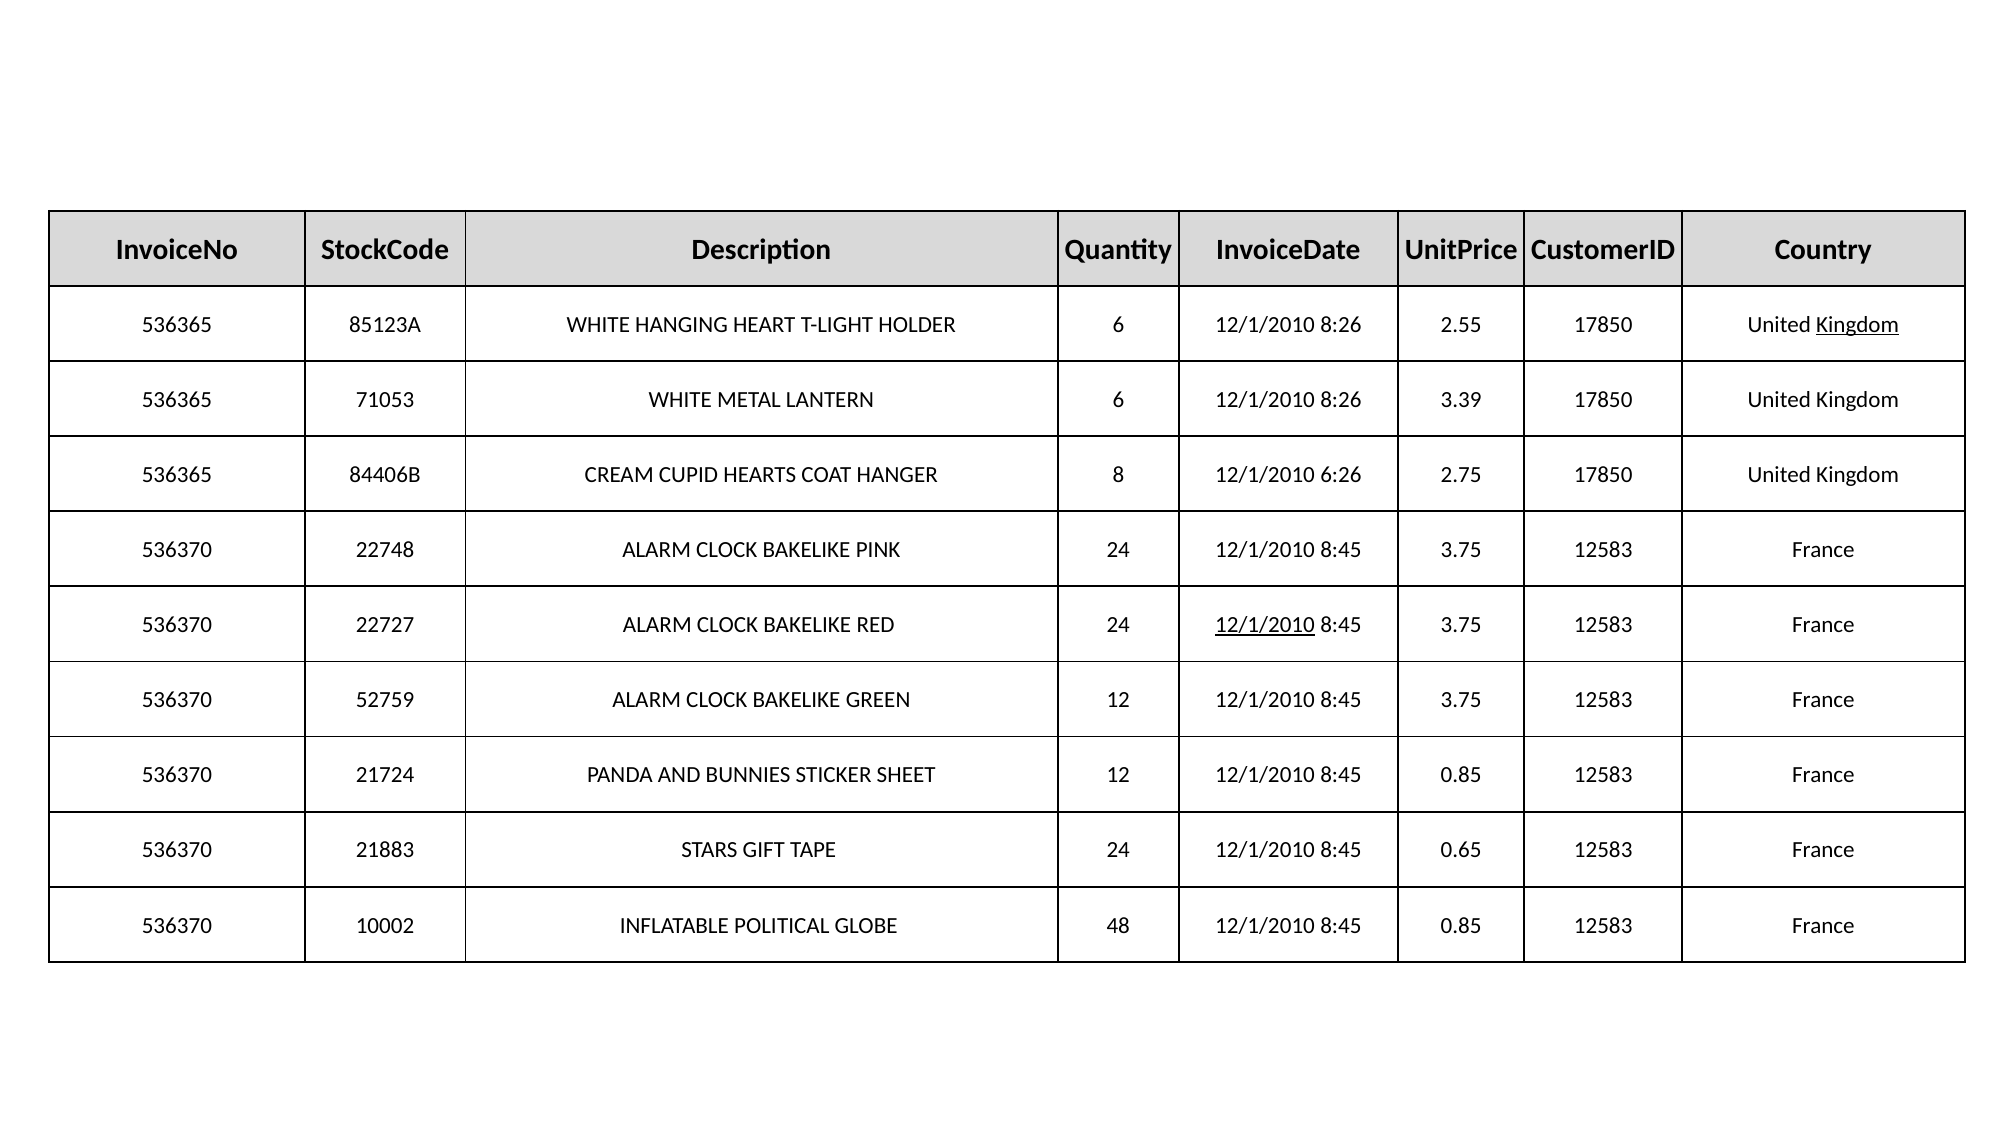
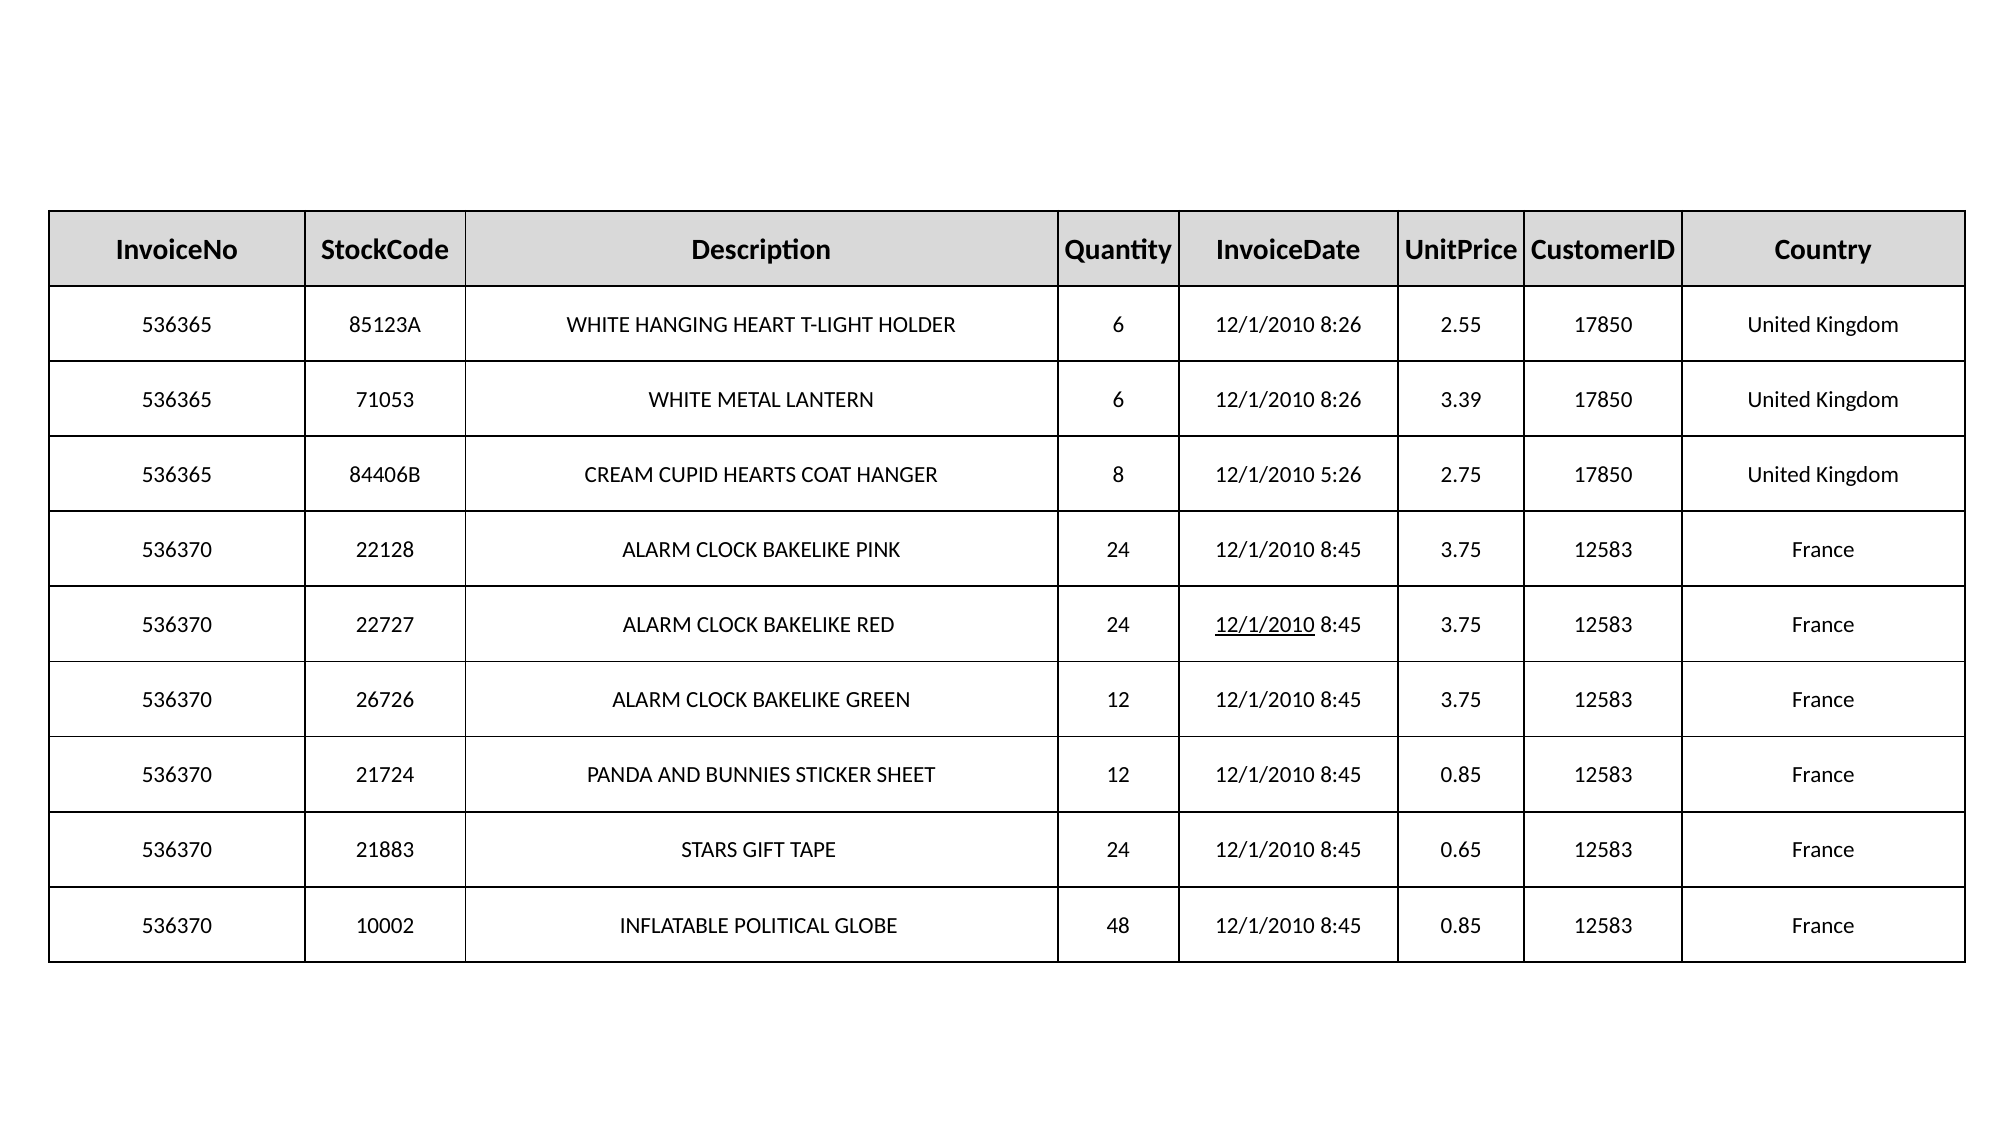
Kingdom underline: present -> none (1858, 324)
6:26: 6:26 -> 5:26 (1341, 475)
22748: 22748 -> 22128 (385, 550)
52759: 52759 -> 26726 (385, 700)
